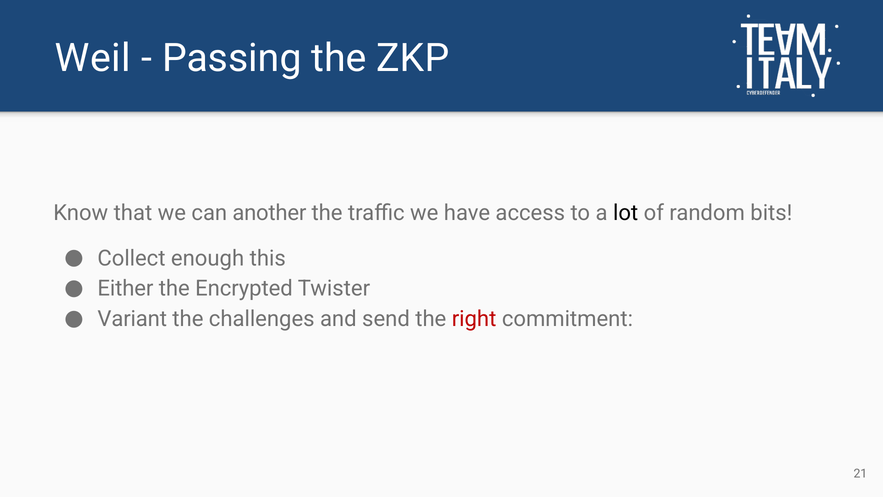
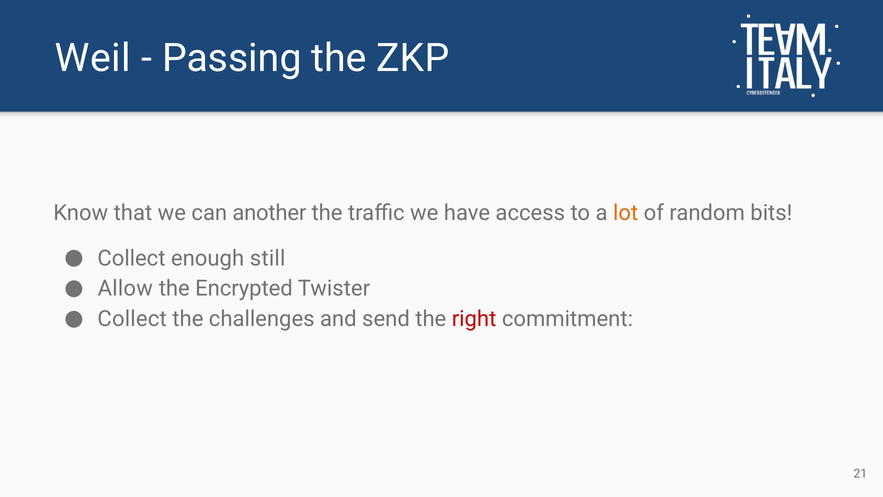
lot colour: black -> orange (626, 213)
this: this -> still (268, 258)
Either: Either -> Allow (125, 289)
Variant: Variant -> Collect (132, 319)
